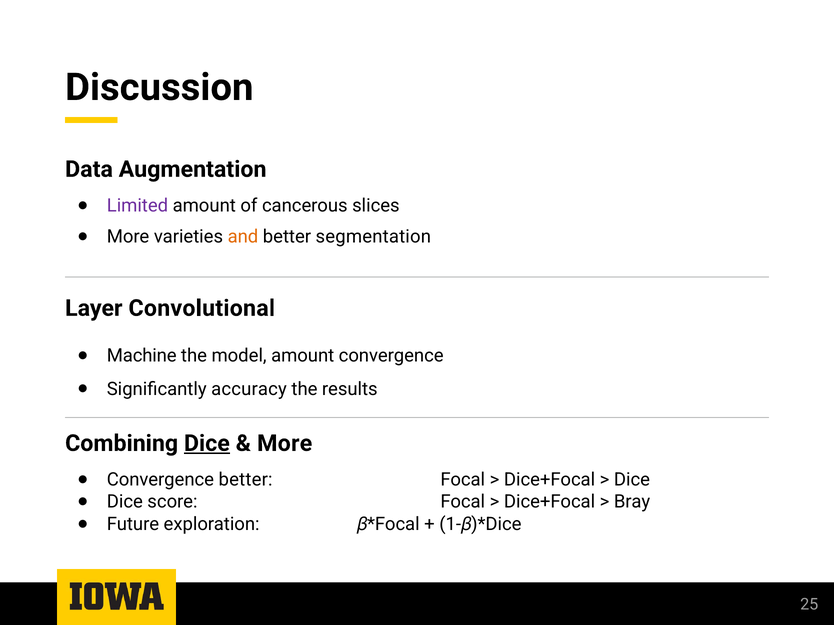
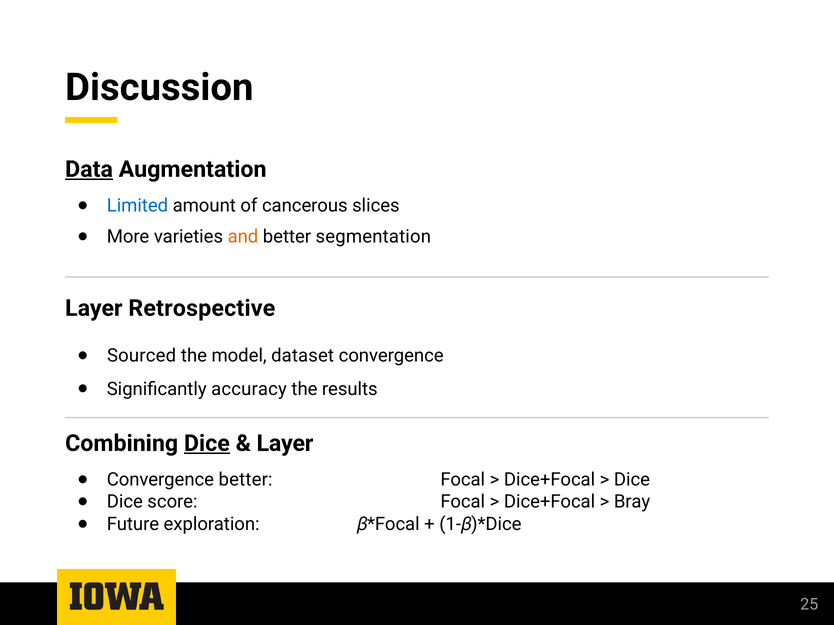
Data underline: none -> present (89, 169)
Limited colour: purple -> blue (137, 206)
Convolutional: Convolutional -> Retrospective (202, 308)
Machine: Machine -> Sourced (142, 356)
model amount: amount -> dataset (303, 356)
More: More -> Layer (285, 444)
